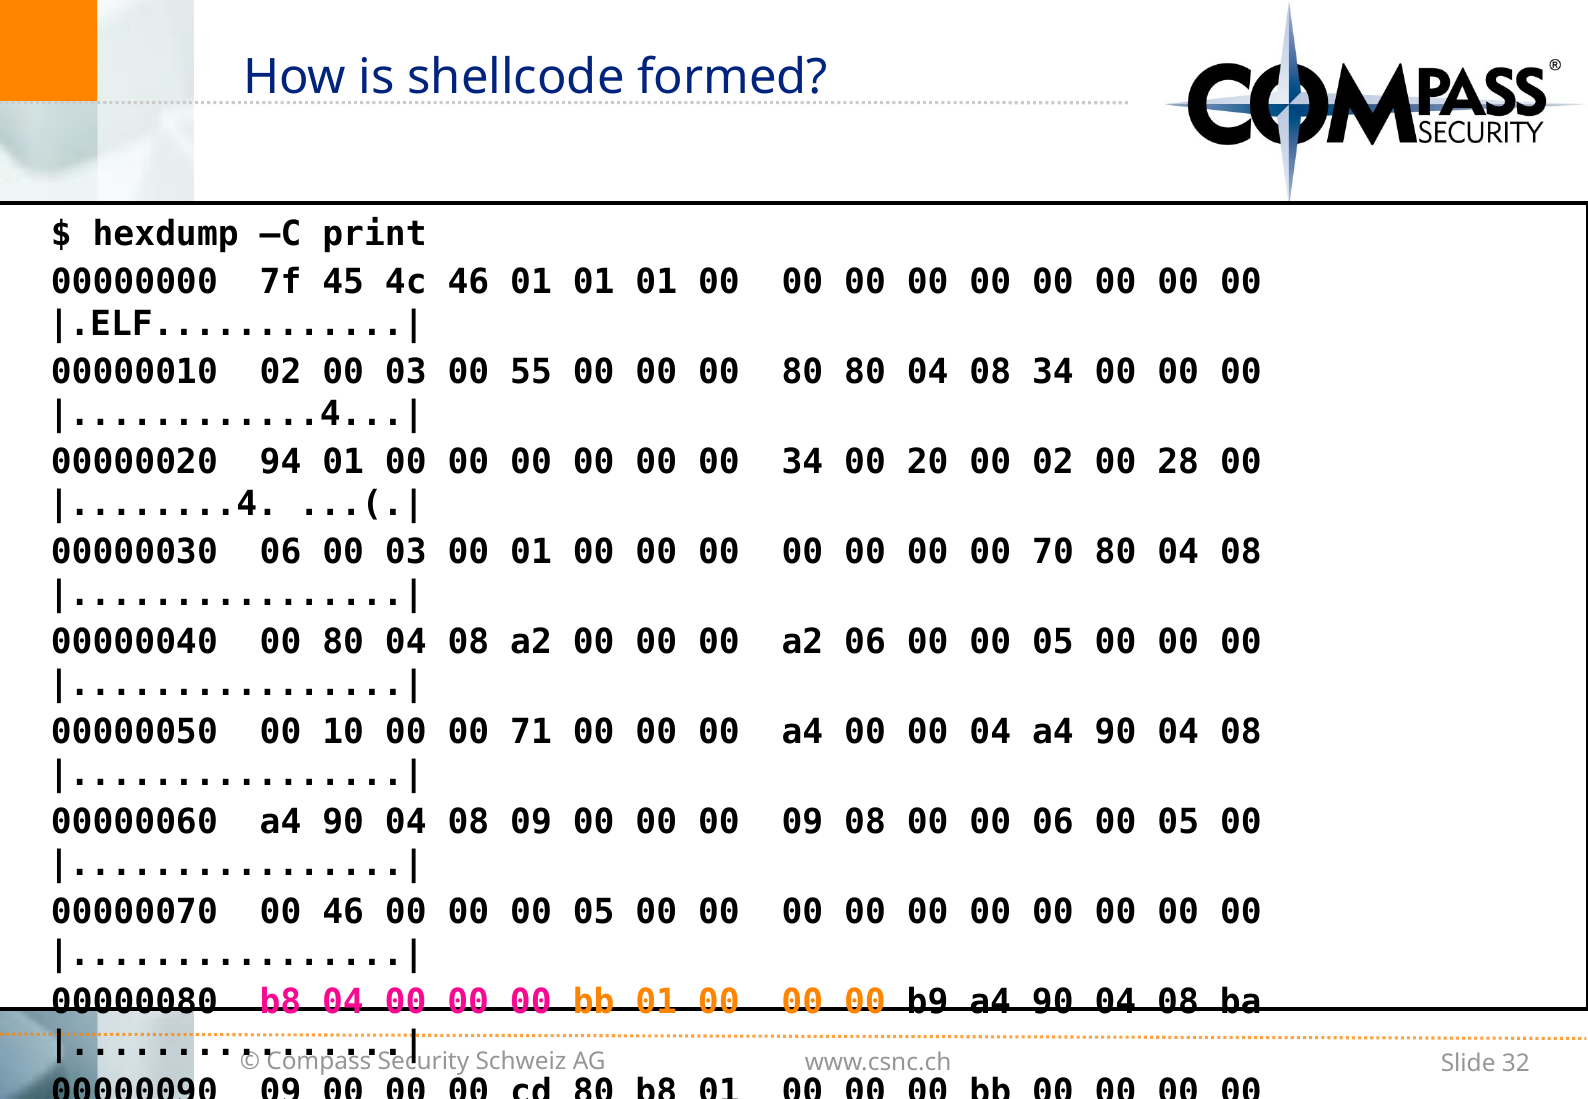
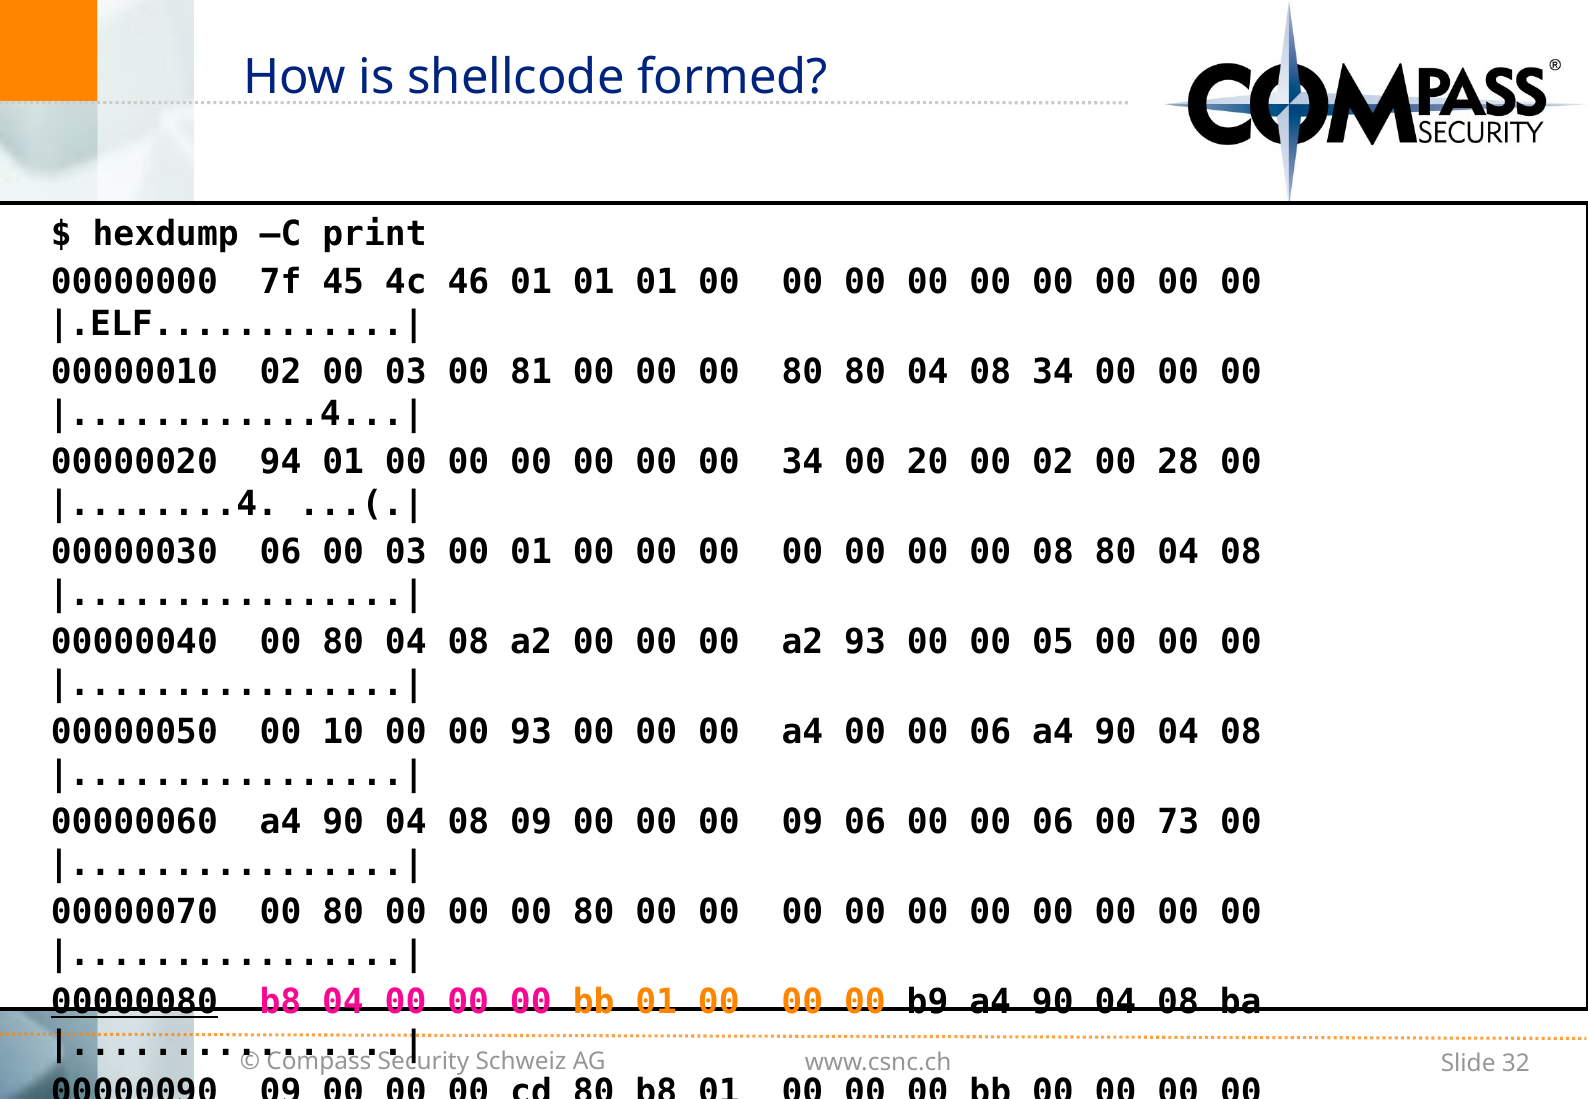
55: 55 -> 81 (531, 372)
00 70: 70 -> 08 (1053, 552)
a2 06: 06 -> 93 (865, 642)
00 71: 71 -> 93 (531, 733)
a4 00 00 04: 04 -> 06 (990, 733)
09 08: 08 -> 06 (865, 823)
06 00 05: 05 -> 73 (1178, 823)
00000070 00 46: 46 -> 80 (343, 913)
05: 05 -> 80 (594, 913)
00000080 underline: none -> present (134, 1003)
